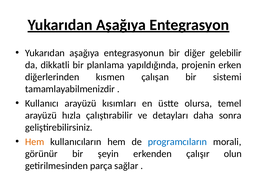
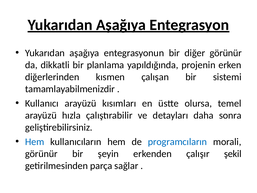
diğer gelebilir: gelebilir -> görünür (226, 53)
Hem colour: orange -> blue (35, 142)
olun: olun -> şekil (233, 154)
